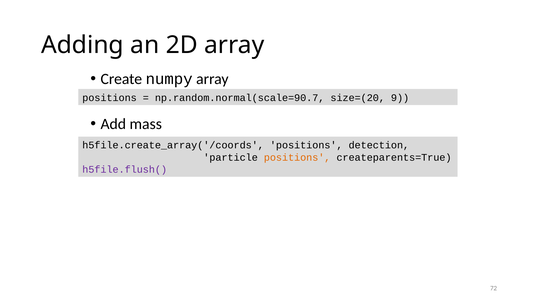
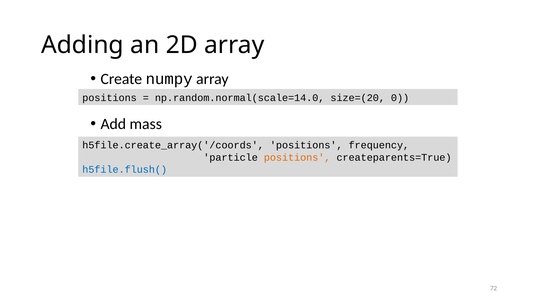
np.random.normal(scale=90.7: np.random.normal(scale=90.7 -> np.random.normal(scale=14.0 (240, 98)
9: 9 -> 0 (400, 98)
detection: detection -> frequency (379, 146)
h5file.flush( colour: purple -> blue (125, 170)
